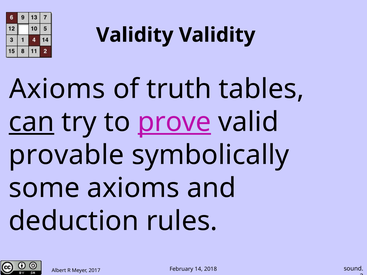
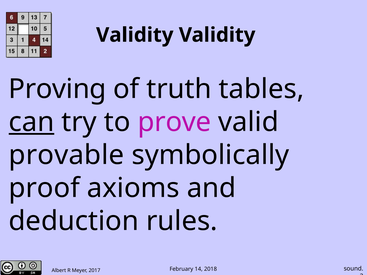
Axioms: Axioms -> Proving (57, 89)
prove underline: present -> none (174, 122)
some: some -> proof (44, 188)
